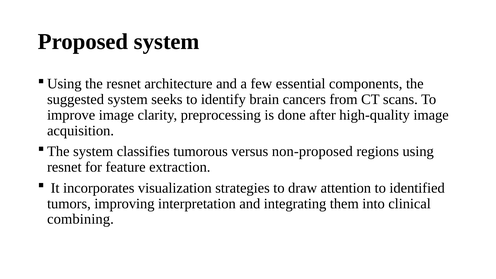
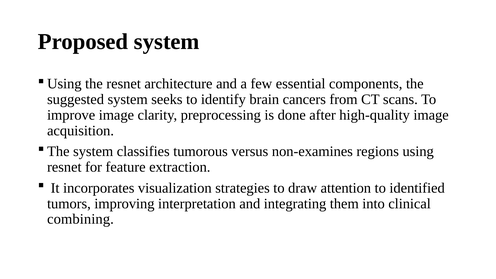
non-proposed: non-proposed -> non-examines (312, 152)
